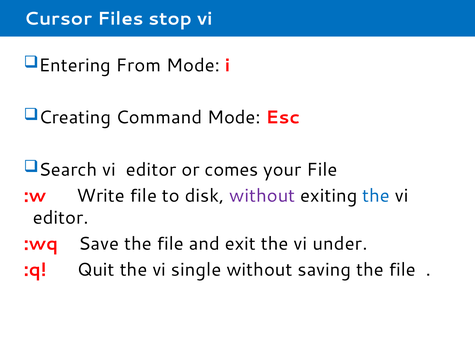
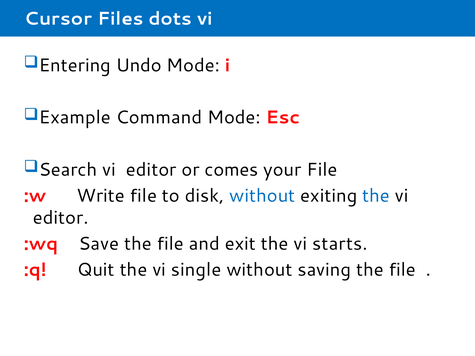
stop: stop -> dots (170, 19)
From: From -> Undo (139, 65)
Creating: Creating -> Example (75, 118)
without colour: purple -> blue (262, 196)
under: under -> starts (340, 244)
